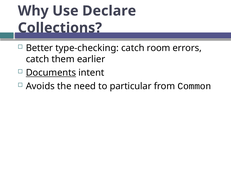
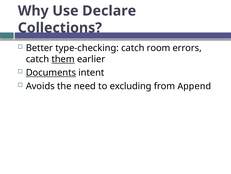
them underline: none -> present (63, 59)
particular: particular -> excluding (131, 86)
Common: Common -> Append (194, 86)
